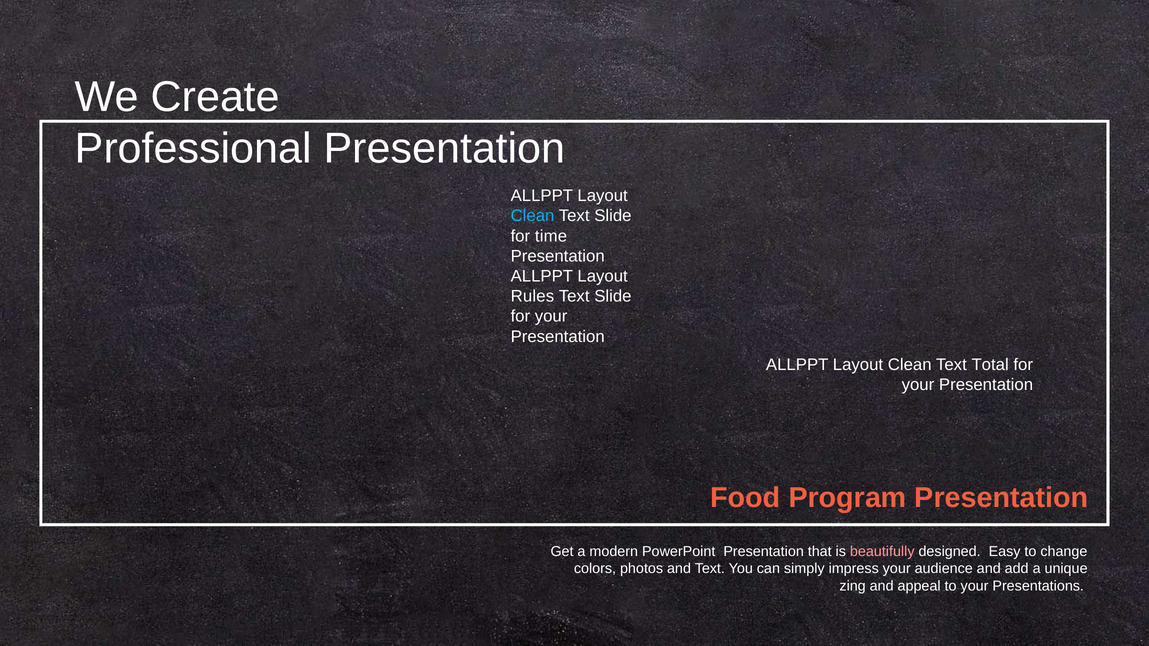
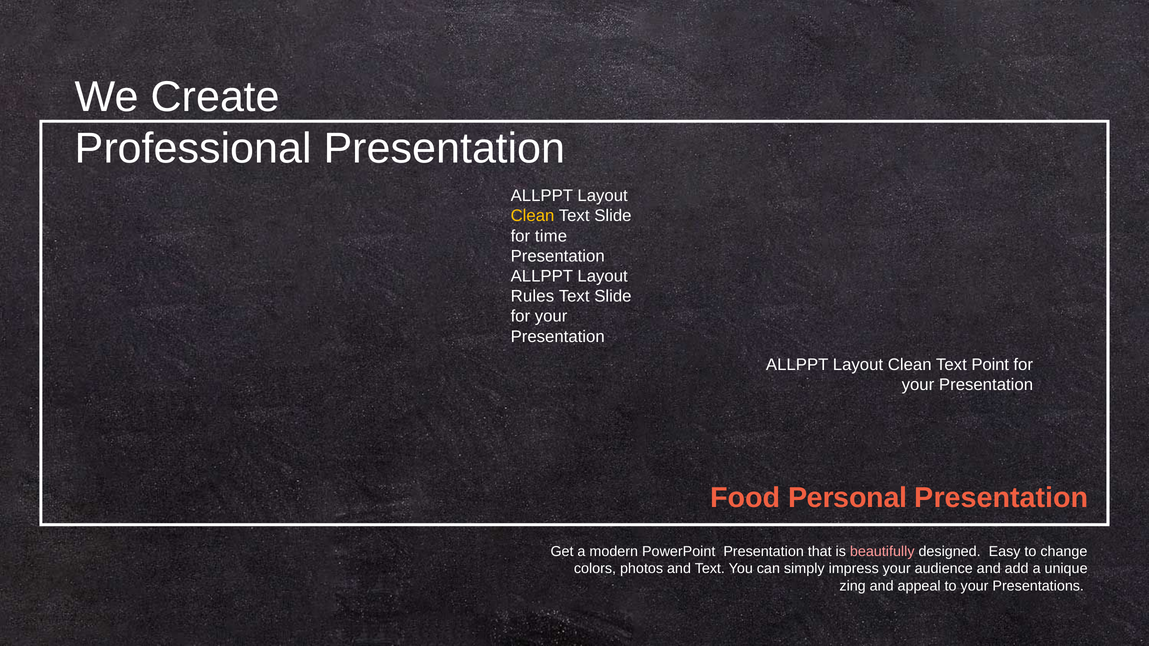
Clean colour: light blue -> yellow (533, 216)
Total: Total -> Point (990, 365)
Program: Program -> Personal (848, 498)
